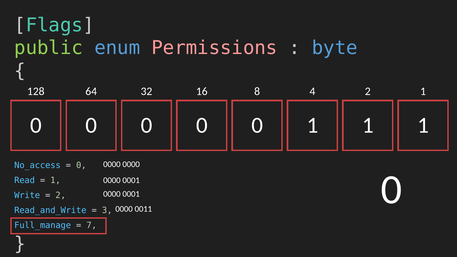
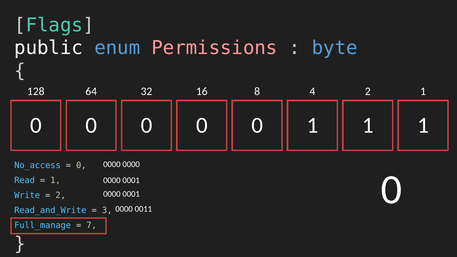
public colour: light green -> white (49, 48)
